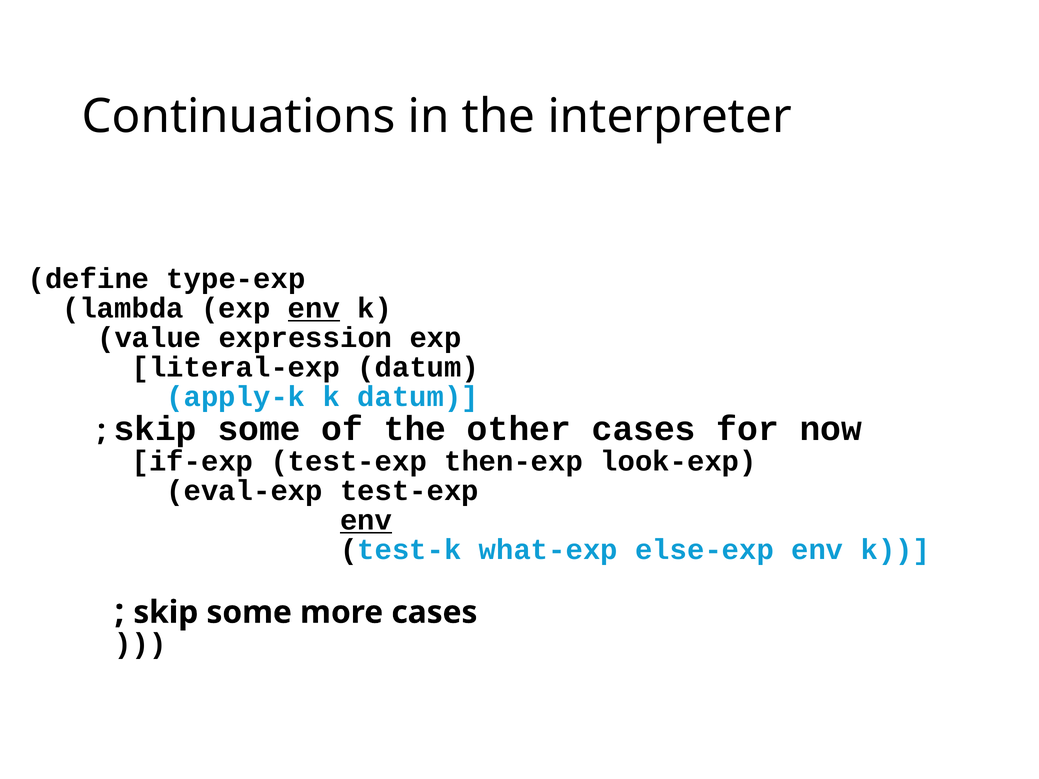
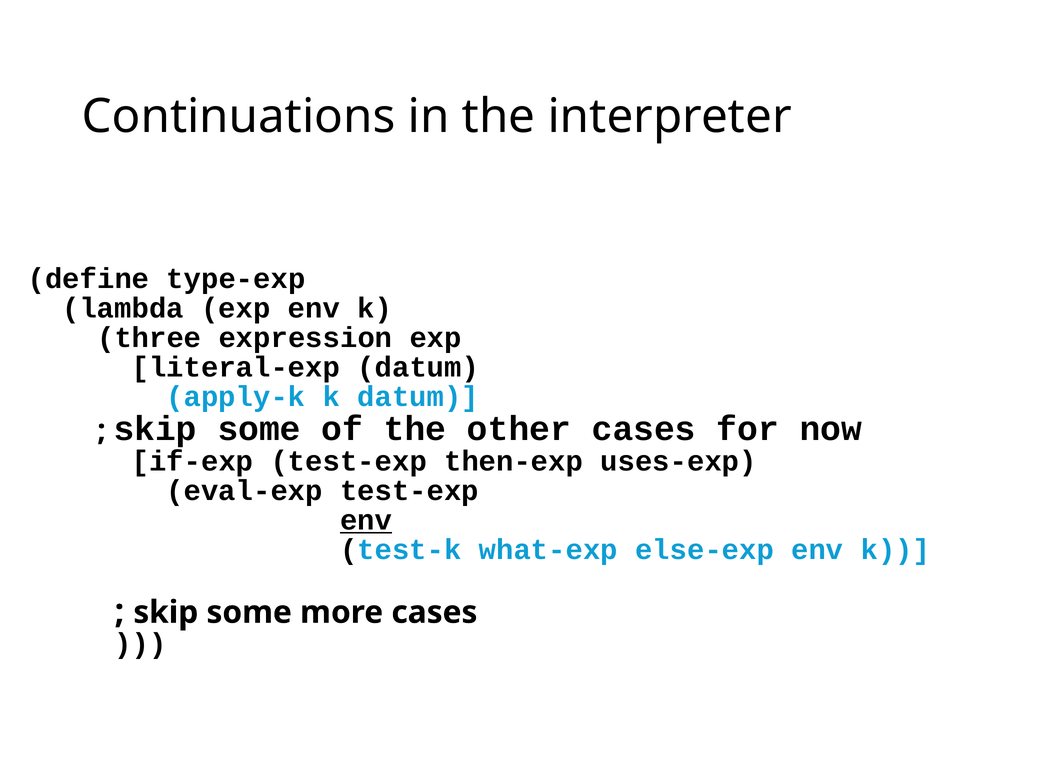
env underline: present -> none (314, 308)
value: value -> three (149, 338)
look-exp: look-exp -> uses-exp (678, 462)
